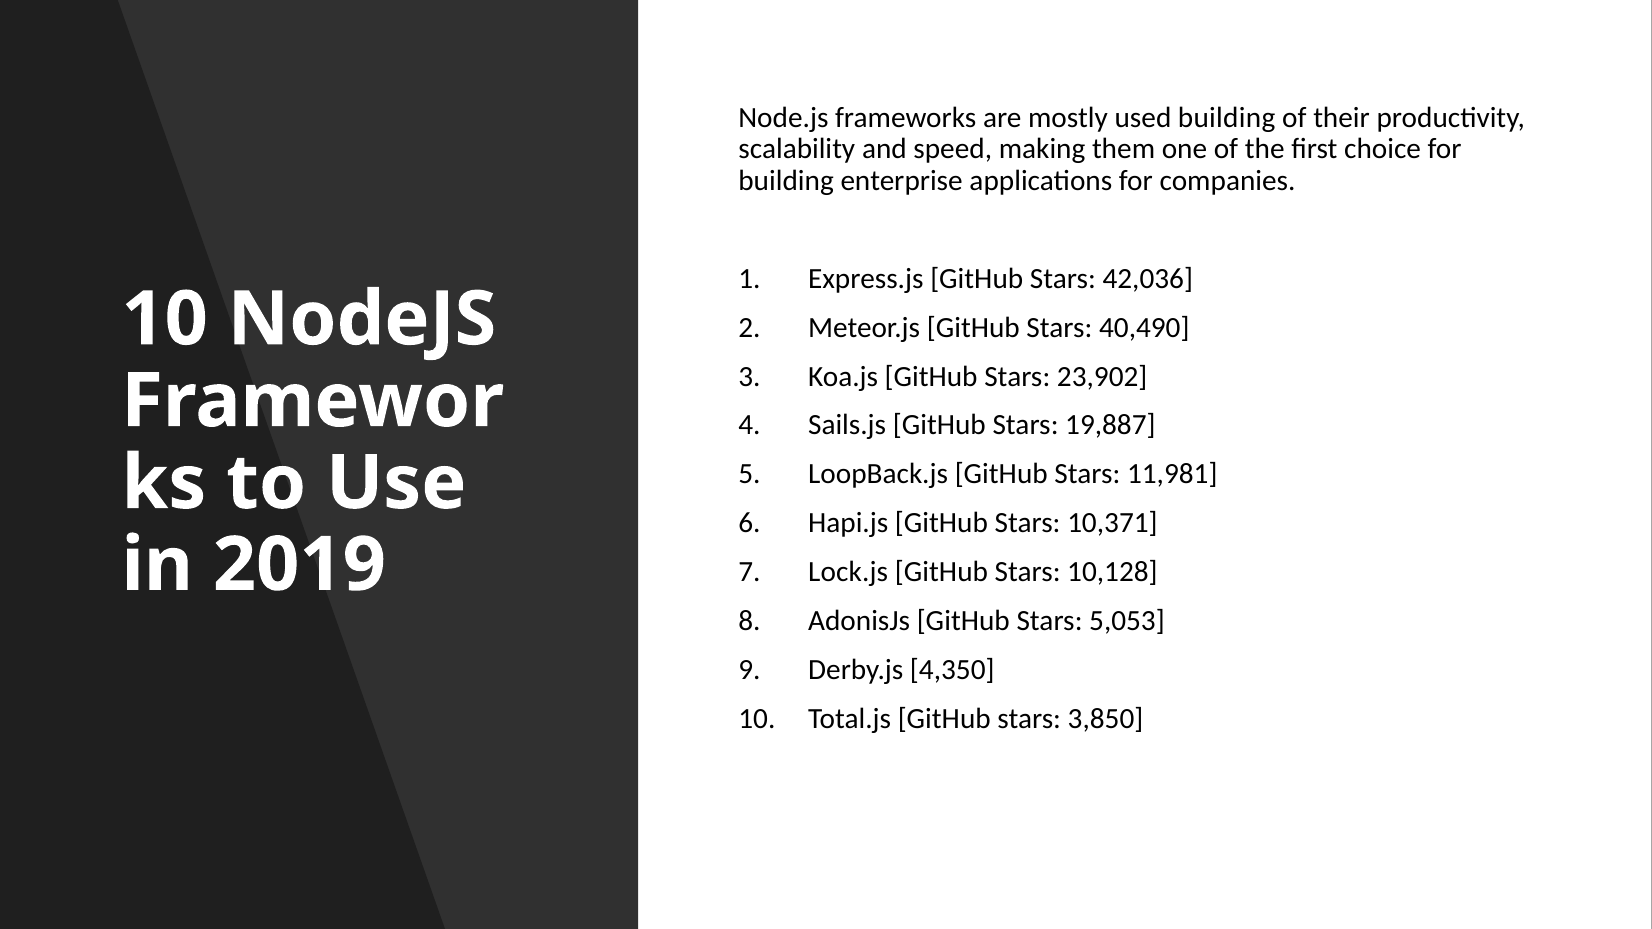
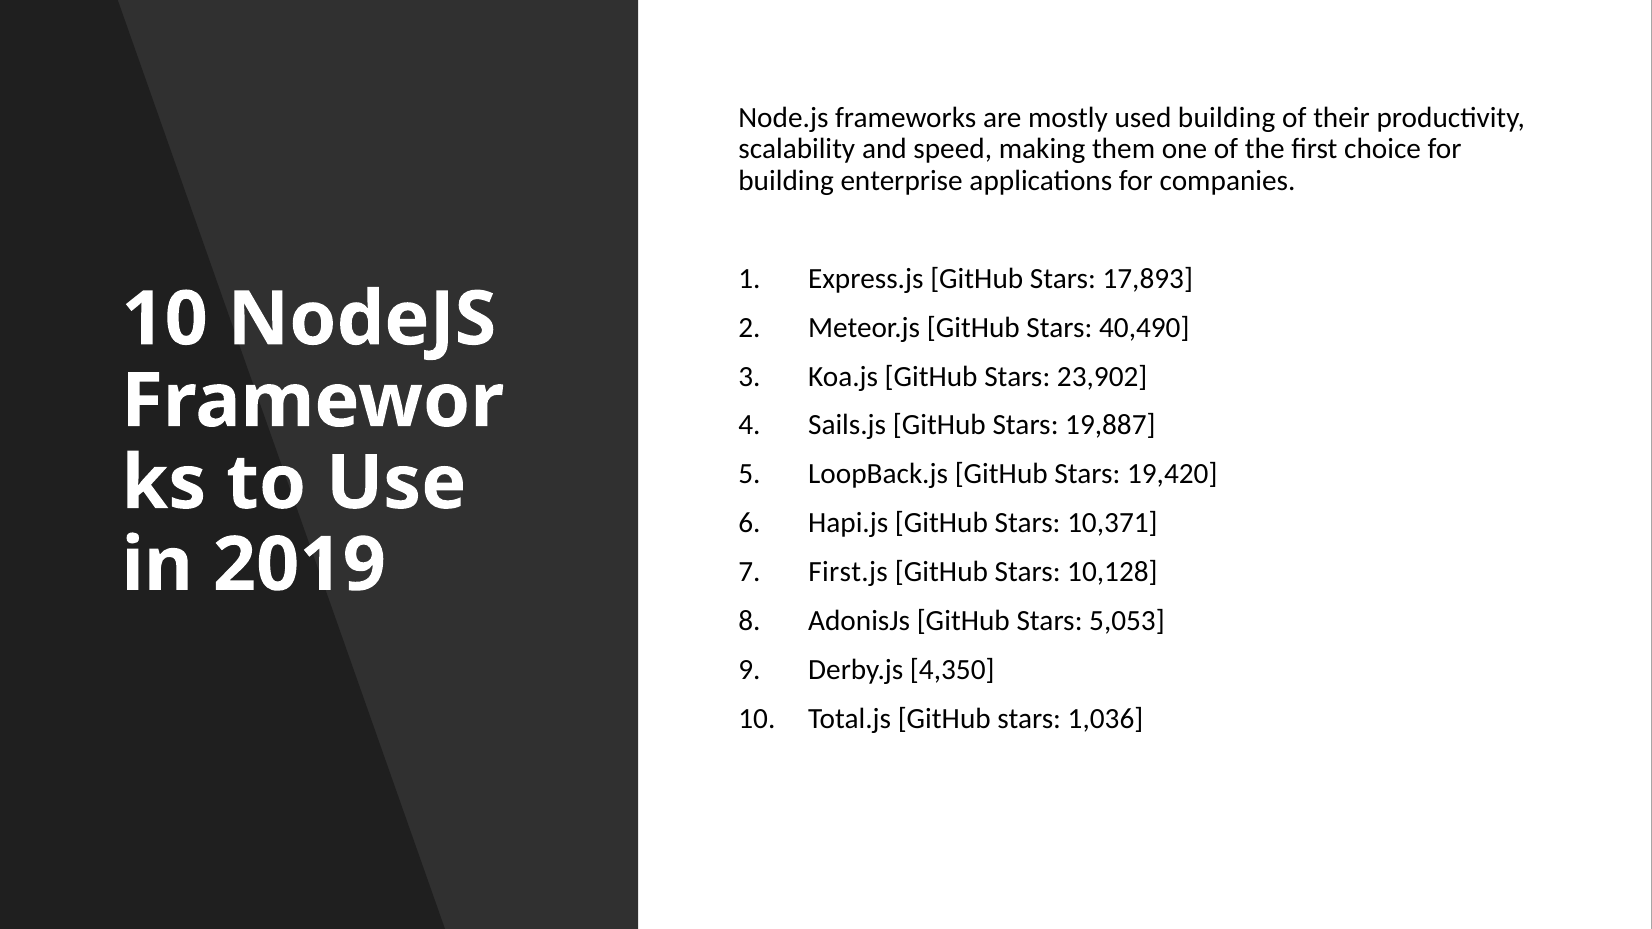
42,036: 42,036 -> 17,893 (1148, 279)
11,981: 11,981 -> 19,420 (1172, 474)
Lock.js: Lock.js -> First.js (848, 572)
3,850: 3,850 -> 1,036 (1106, 719)
